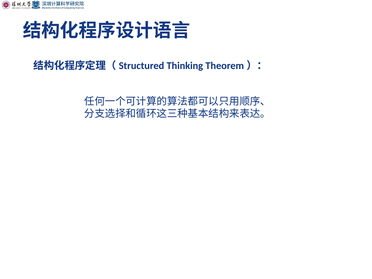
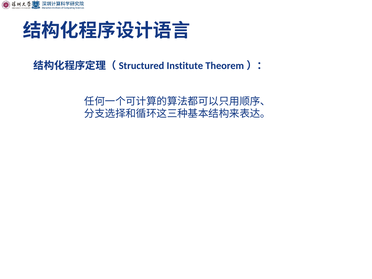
Thinking: Thinking -> Institute (185, 66)
